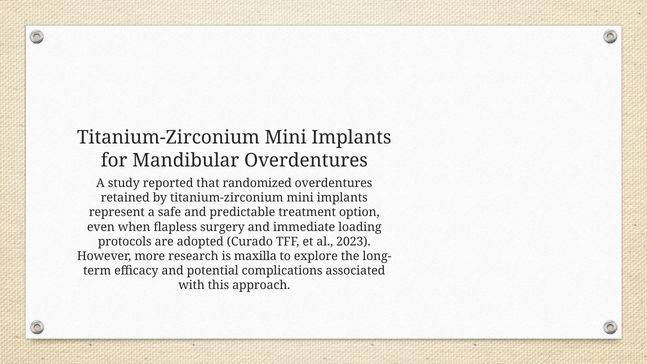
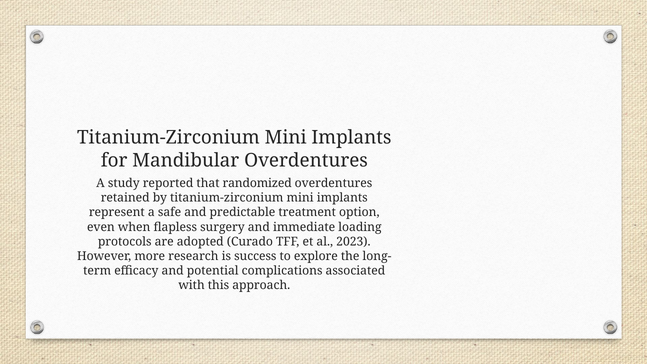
maxilla: maxilla -> success (255, 256)
